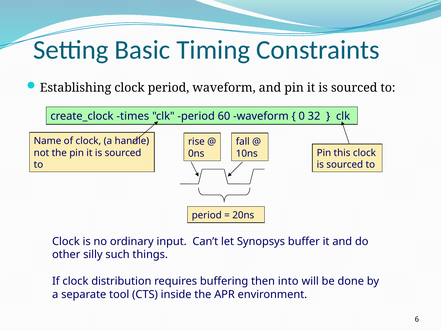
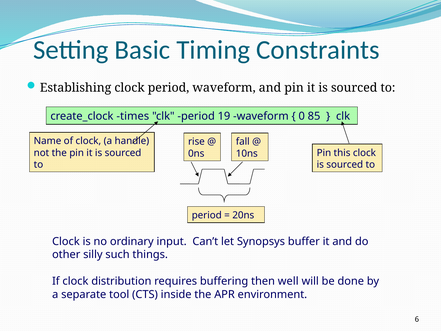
60: 60 -> 19 (224, 116)
32: 32 -> 85 (314, 116)
into: into -> well (288, 281)
